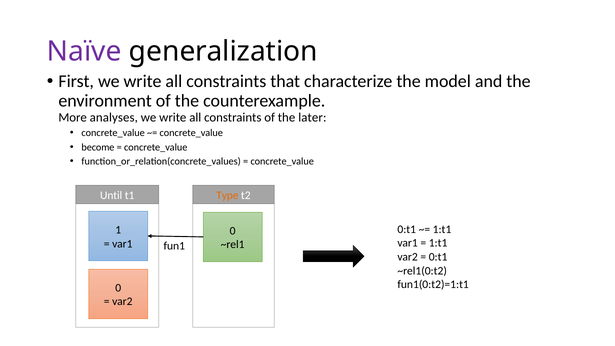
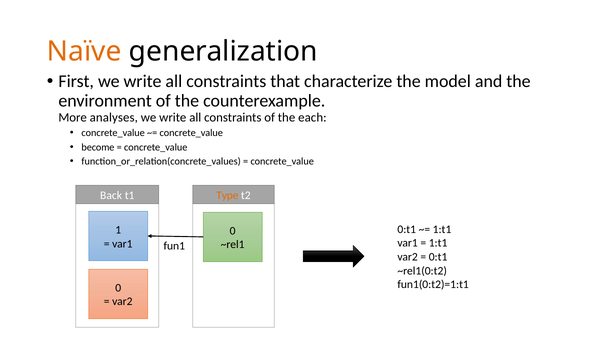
Naïve colour: purple -> orange (84, 52)
later: later -> each (312, 117)
Until: Until -> Back (111, 195)
